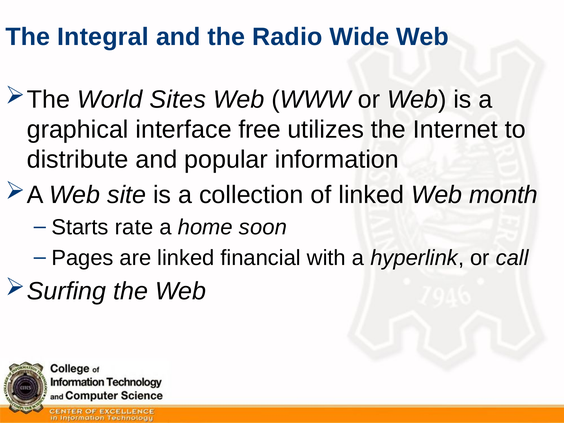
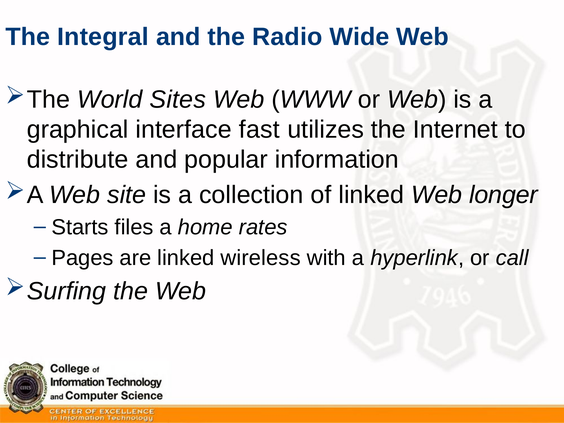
free: free -> fast (259, 130)
month: month -> longer (504, 195)
rate: rate -> files (134, 227)
soon: soon -> rates (263, 227)
financial: financial -> wireless (261, 258)
